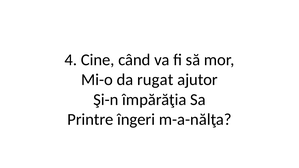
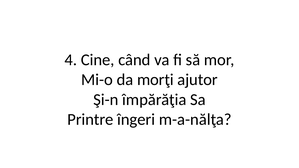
rugat: rugat -> morţi (155, 80)
